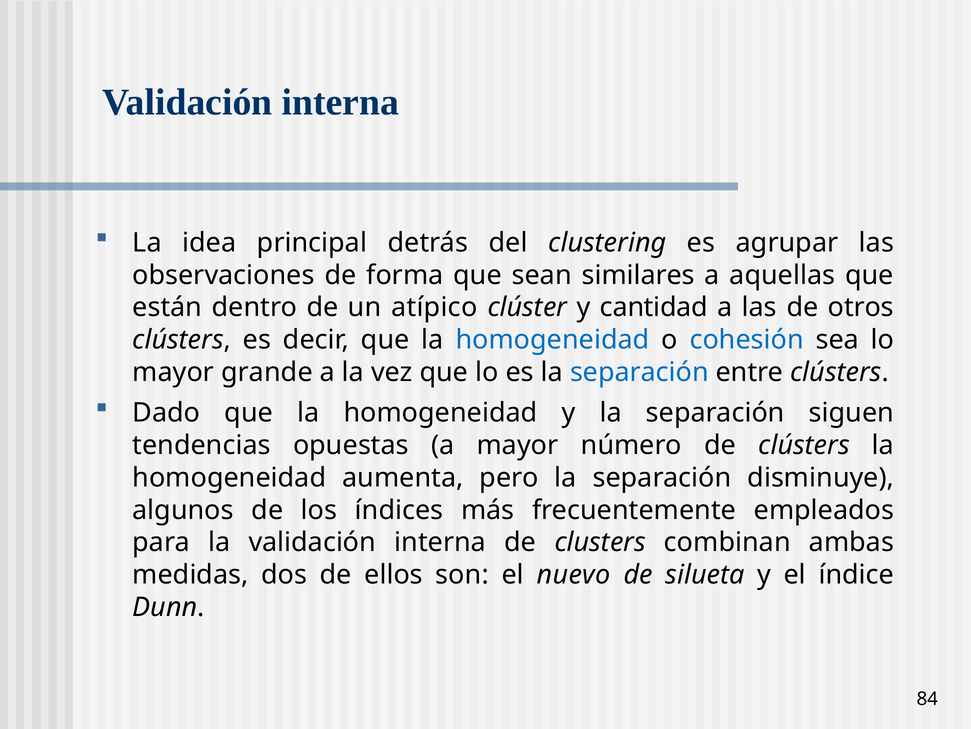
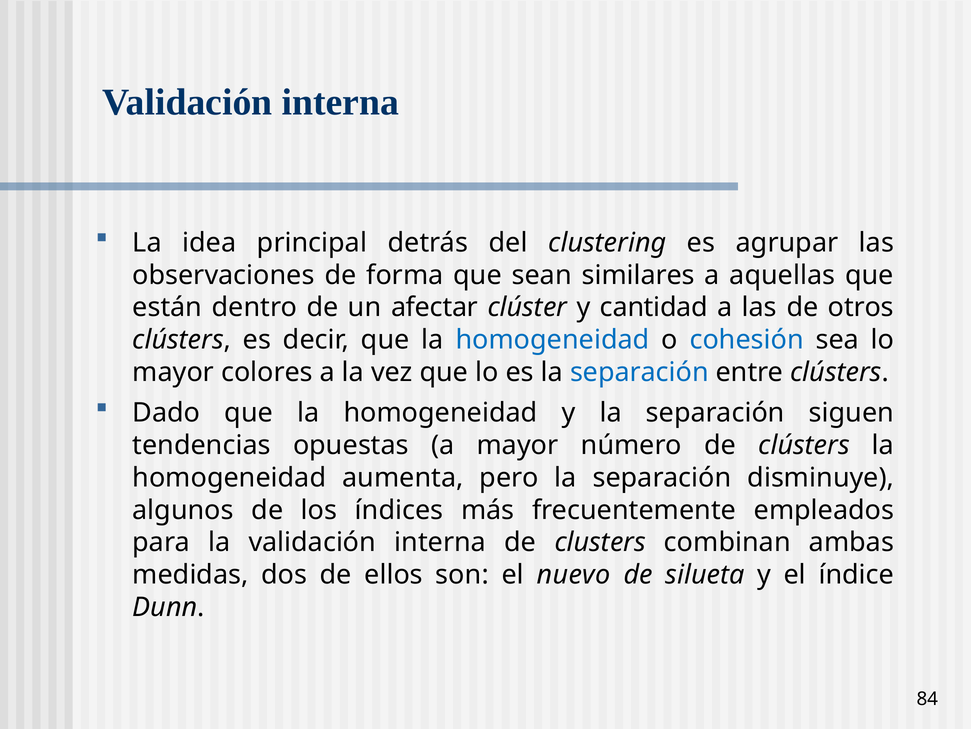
atípico: atípico -> afectar (435, 307)
grande: grande -> colores (267, 372)
